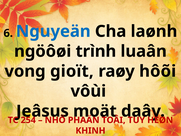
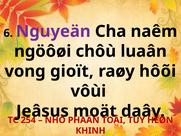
Nguyeän colour: blue -> purple (53, 31)
laønh: laønh -> naêm (154, 31)
trình: trình -> chôù (96, 51)
